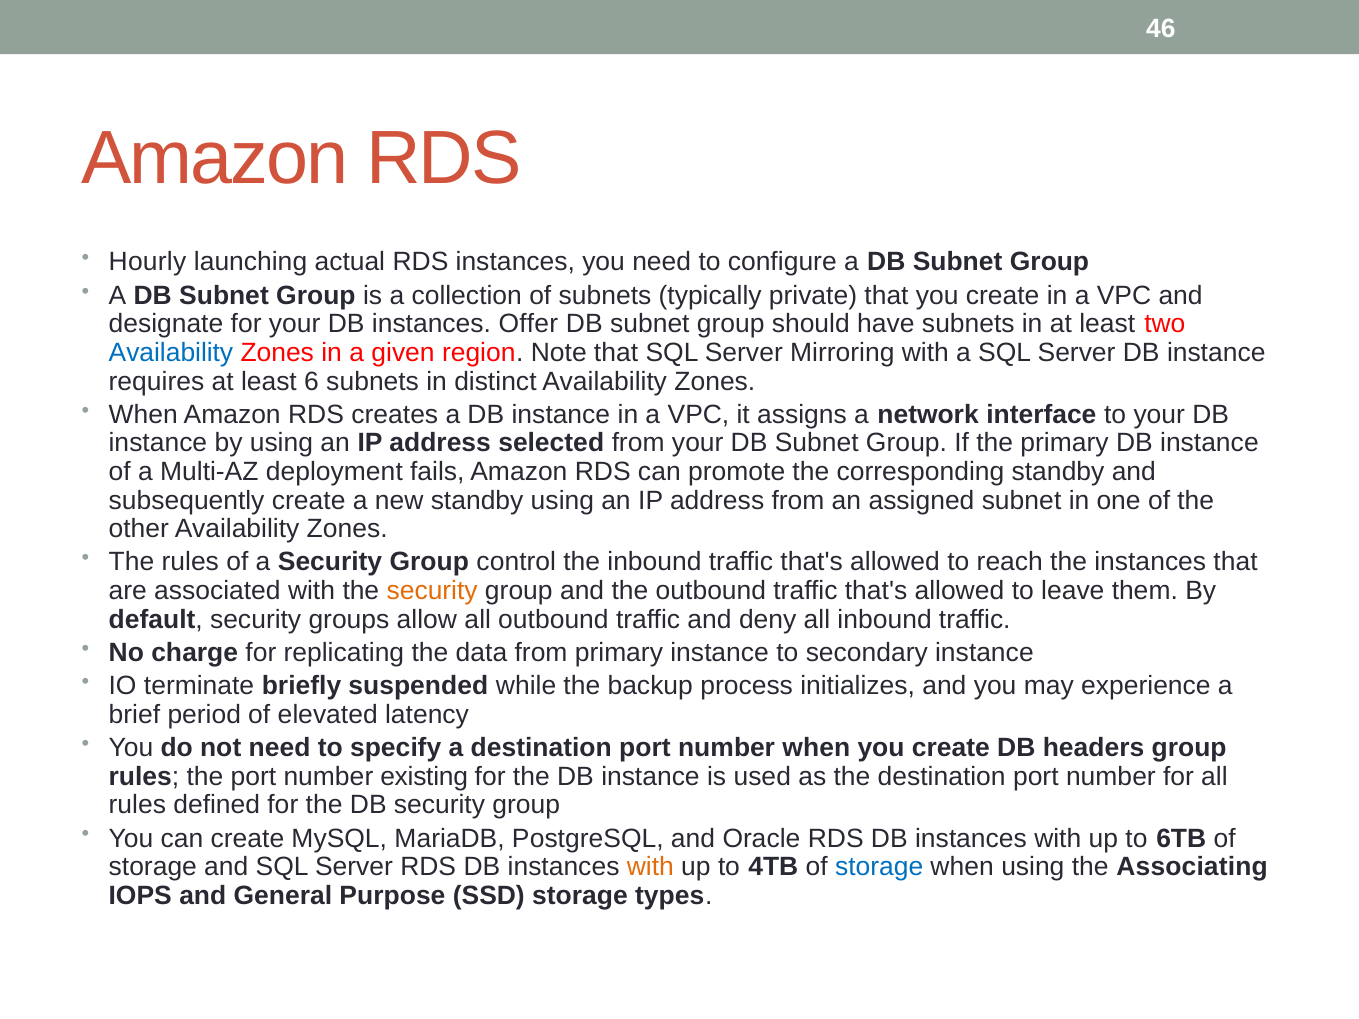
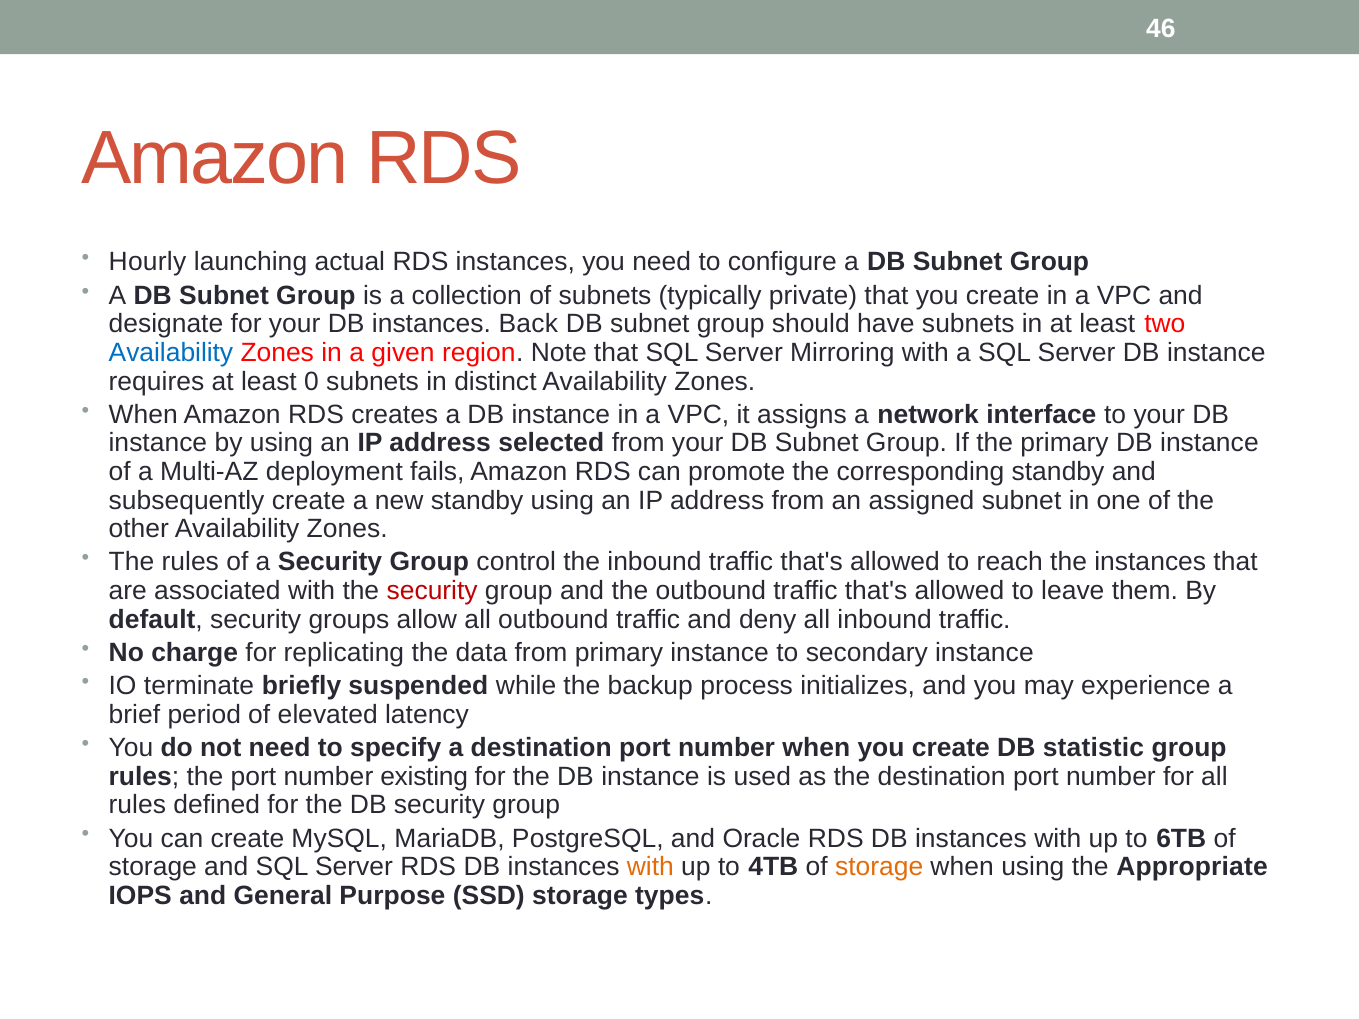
Offer: Offer -> Back (528, 324)
6: 6 -> 0 (311, 381)
security colour: orange -> red (432, 591)
headers: headers -> statistic (1093, 748)
storage colour: blue -> orange (879, 867)
Associating: Associating -> Appropriate (1192, 867)
